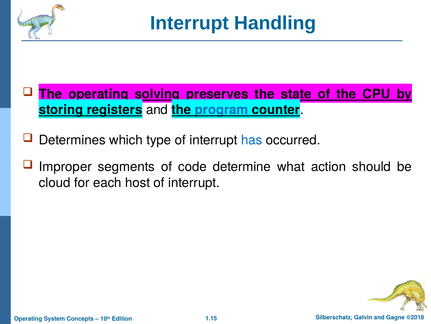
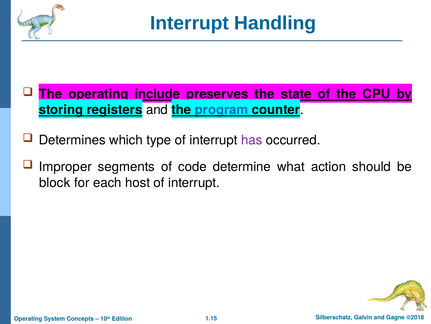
solving: solving -> include (157, 94)
has colour: blue -> purple (252, 140)
cloud: cloud -> block (55, 182)
